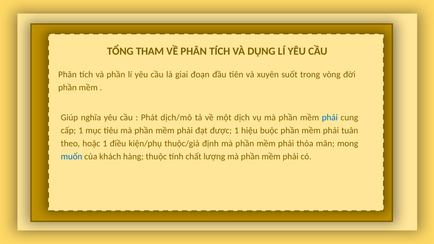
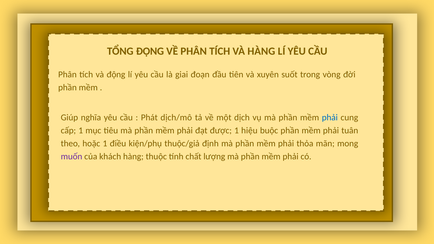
TỔNG THAM: THAM -> ĐỘNG (150, 51)
VÀ DỤNG: DỤNG -> HÀNG (261, 51)
và phần: phần -> động (116, 74)
muốn colour: blue -> purple (72, 157)
